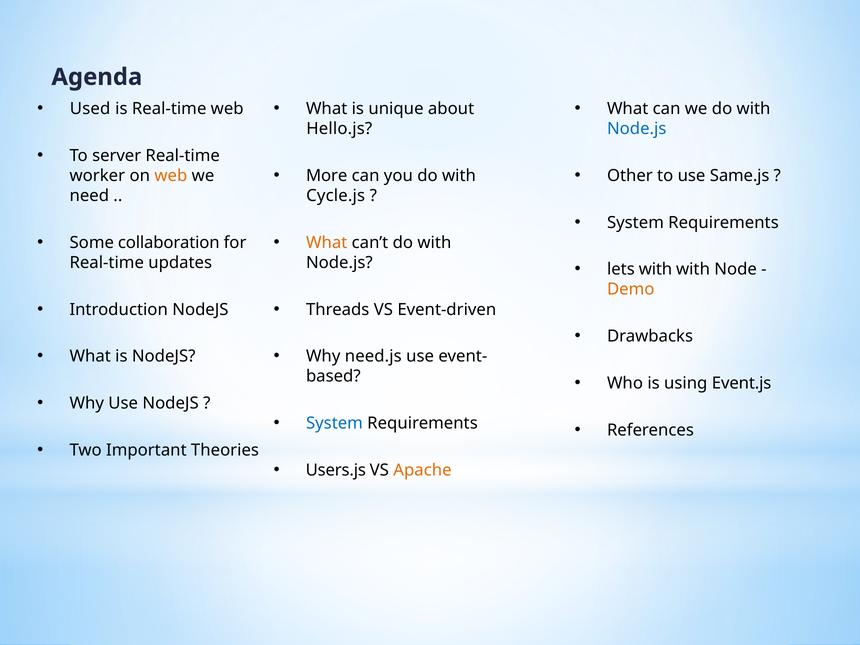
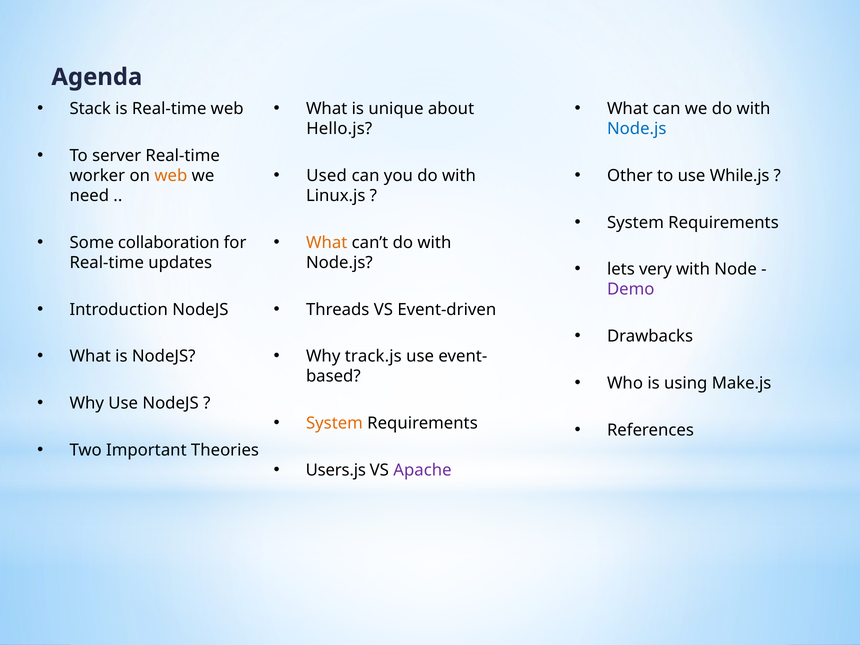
Used: Used -> Stack (90, 109)
More: More -> Used (327, 176)
Same.js: Same.js -> While.js (740, 176)
Cycle.js: Cycle.js -> Linux.js (336, 196)
lets with: with -> very (655, 269)
Demo colour: orange -> purple (631, 289)
need.js: need.js -> track.js (373, 356)
Event.js: Event.js -> Make.js (742, 383)
System colour: blue -> orange (334, 423)
Apache colour: orange -> purple (422, 470)
